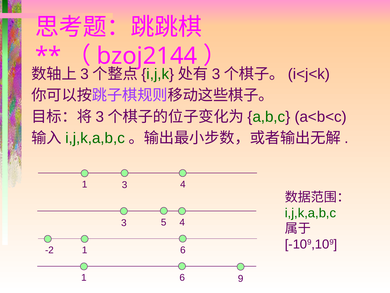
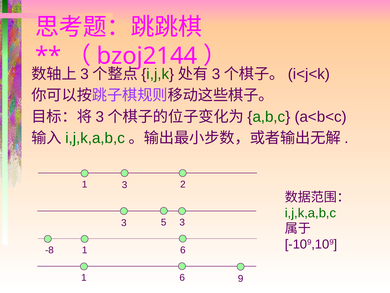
1 3 4: 4 -> 2 (183, 184)
4: 4 -> 3 (182, 222)
-2: -2 -> -8 (49, 250)
